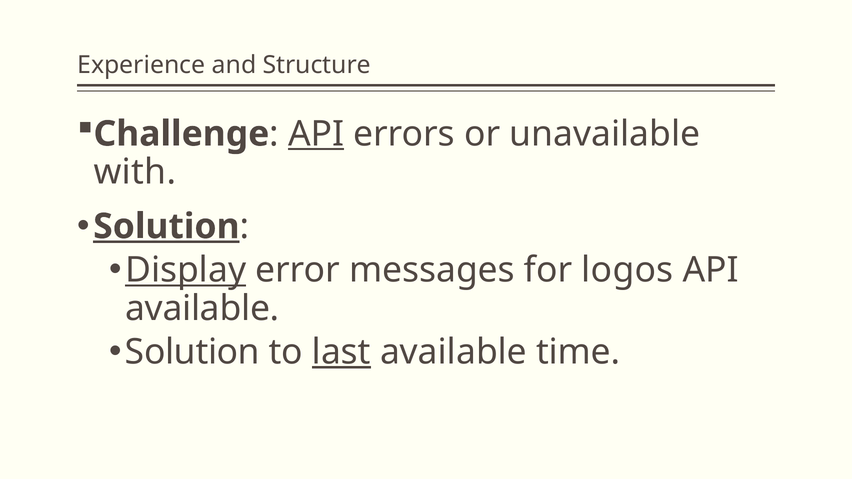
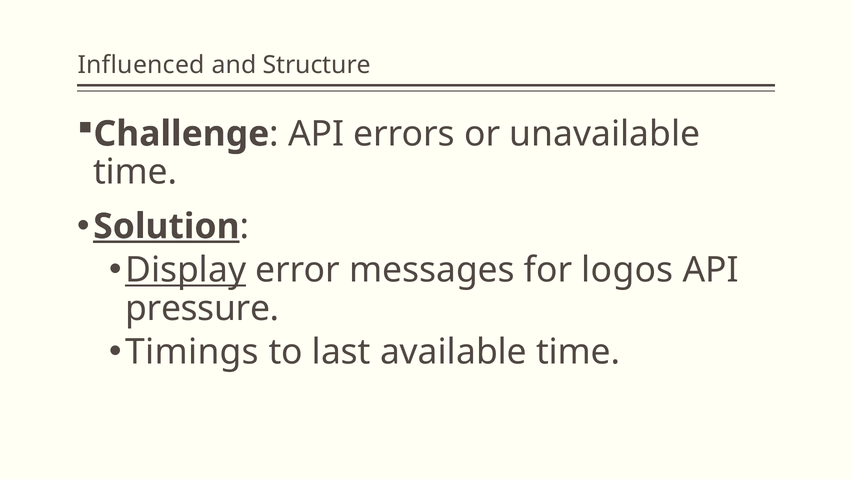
Experience: Experience -> Influenced (141, 65)
API underline: present -> none (316, 134)
with: with -> time (135, 172)
available: available -> pressure (202, 309)
Solution: Solution -> Timings (192, 352)
last underline: present -> none (341, 352)
